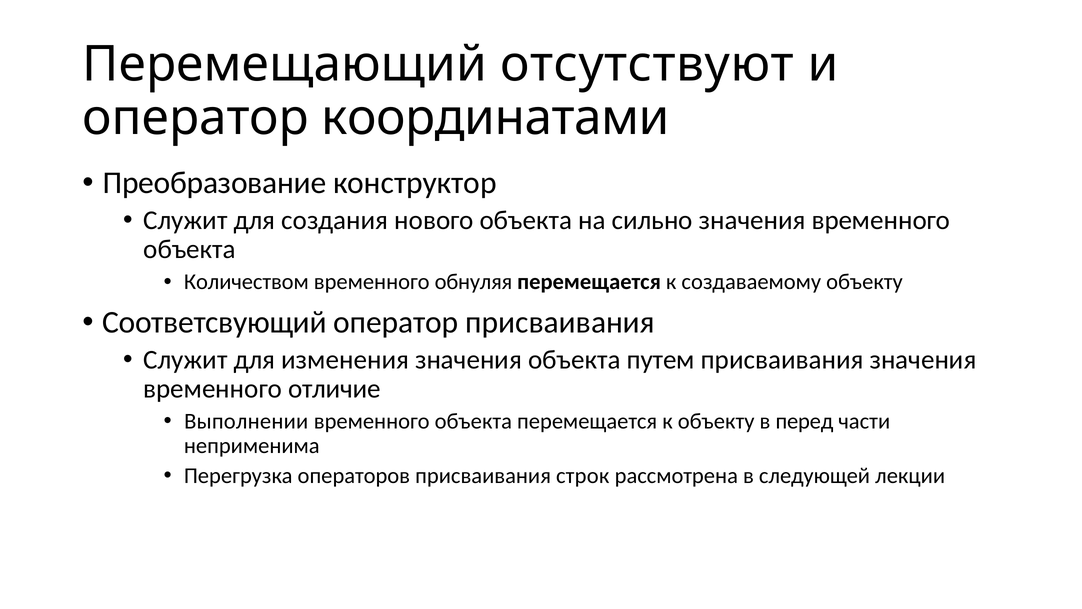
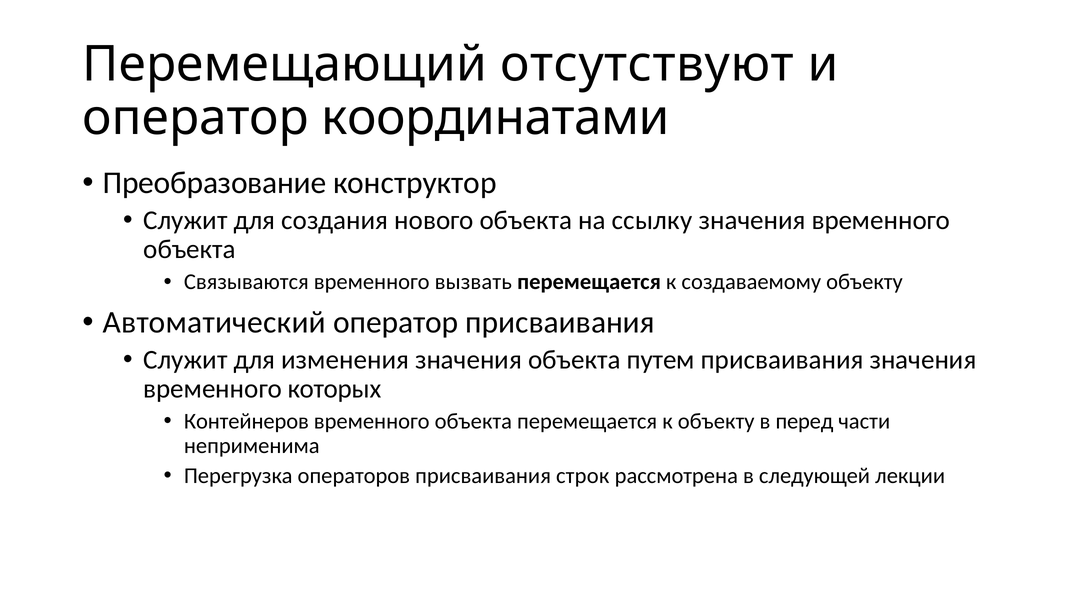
сильно: сильно -> ссылку (652, 220)
Количеством: Количеством -> Связываются (246, 282)
обнуляя: обнуляя -> вызвать (473, 282)
Соответсвующий: Соответсвующий -> Автоматический (214, 322)
отличие: отличие -> которых (334, 389)
Выполнении: Выполнении -> Контейнеров (246, 421)
